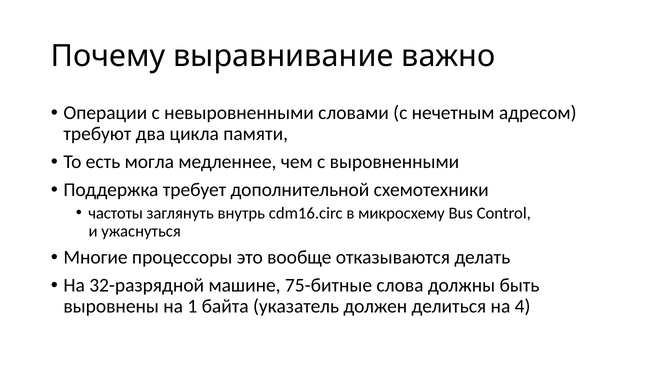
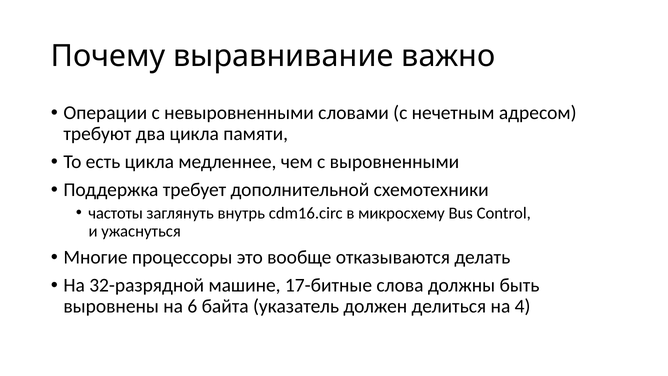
есть могла: могла -> цикла (149, 162)
75-битные: 75-битные -> 17-битные (329, 285)
1: 1 -> 6 (192, 306)
